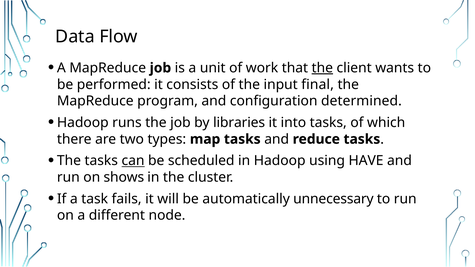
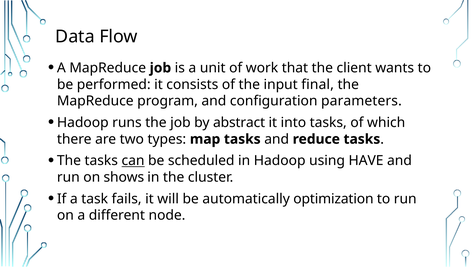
the underline: present -> none (322, 68)
determined: determined -> parameters (361, 101)
libraries: libraries -> abstract (239, 123)
unnecessary: unnecessary -> optimization (333, 199)
